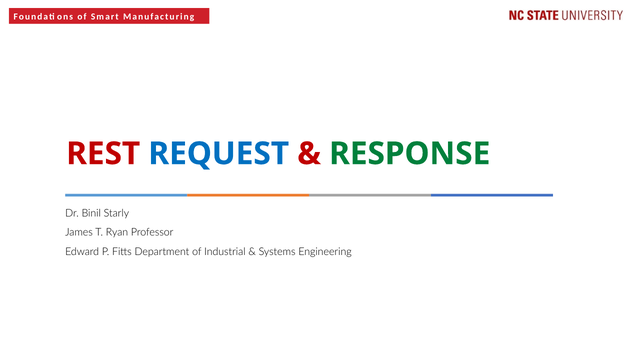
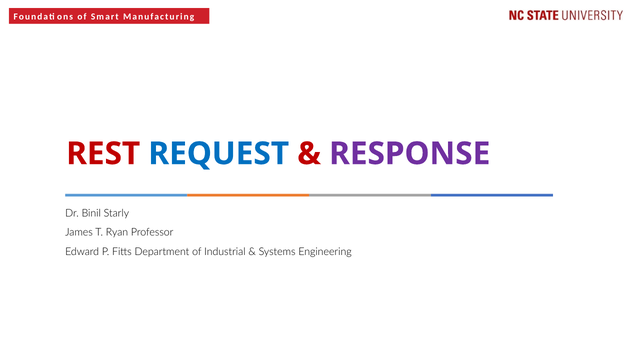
RESPONSE colour: green -> purple (410, 153)
